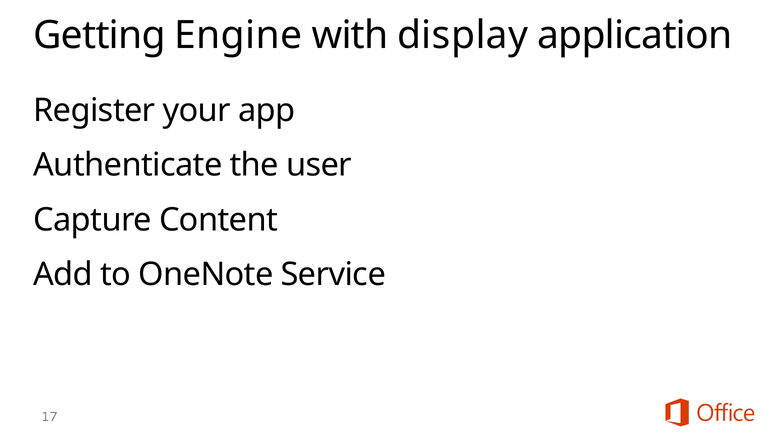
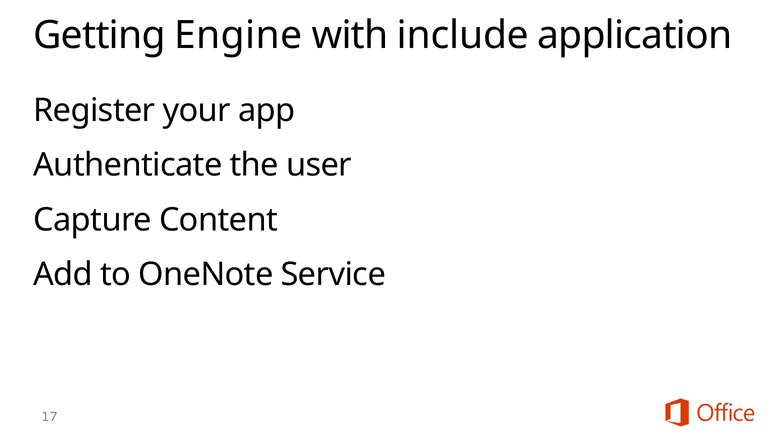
display: display -> include (463, 36)
